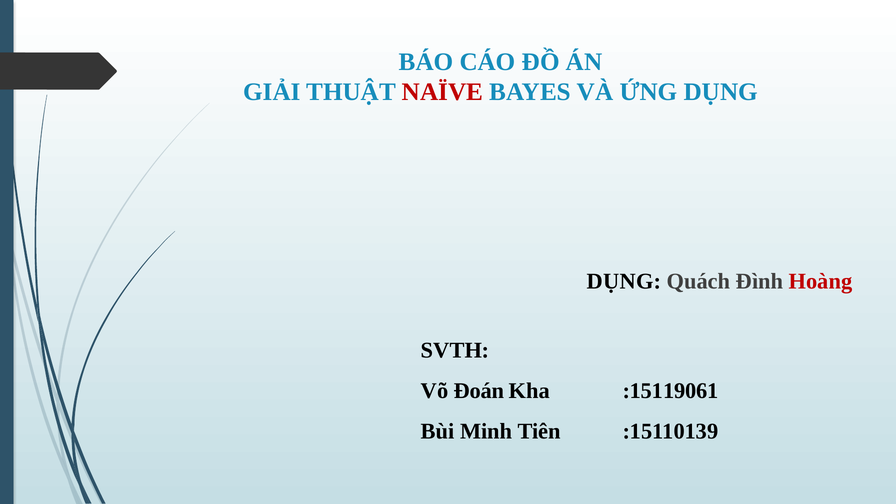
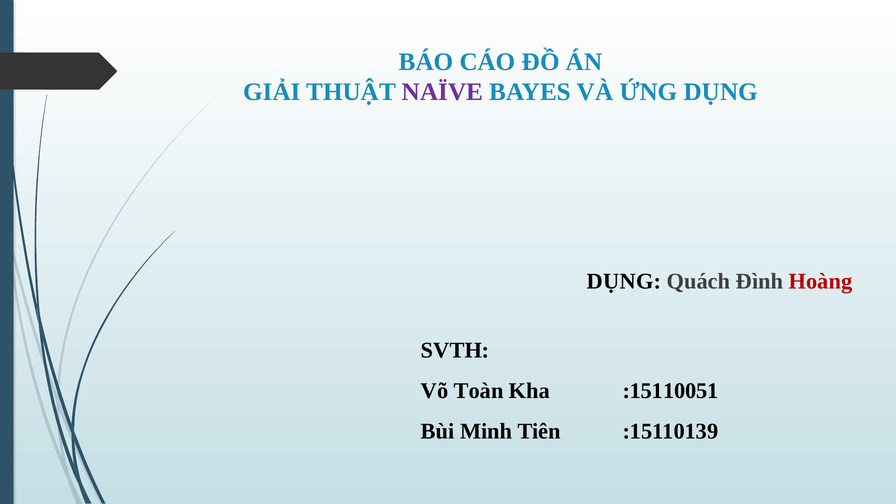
NAÏVE colour: red -> purple (442, 92)
Đoán: Đoán -> Toàn (479, 391)
:15119061: :15119061 -> :15110051 (671, 391)
